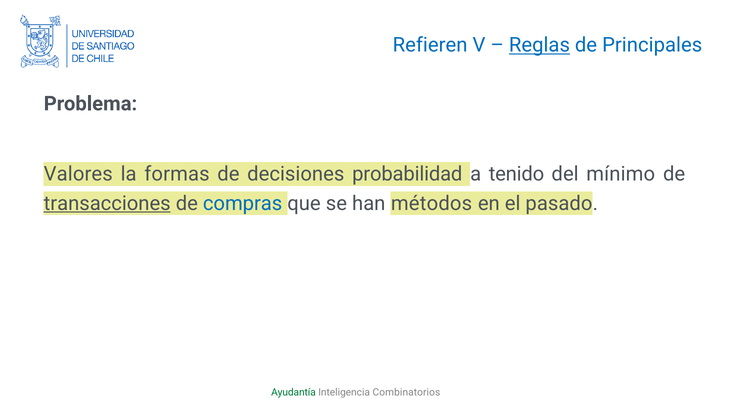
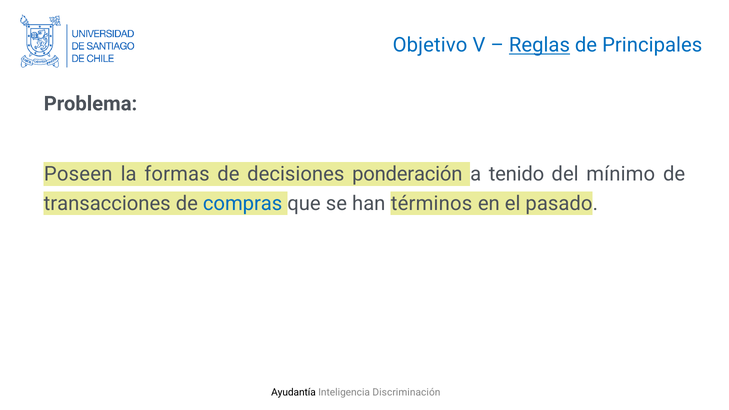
Refieren: Refieren -> Objetivo (430, 45)
Valores: Valores -> Poseen (78, 174)
probabilidad: probabilidad -> ponderación (407, 174)
transacciones underline: present -> none (107, 203)
métodos: métodos -> términos (432, 203)
Ayudantía colour: green -> black (293, 392)
Combinatorios: Combinatorios -> Discriminación (406, 392)
